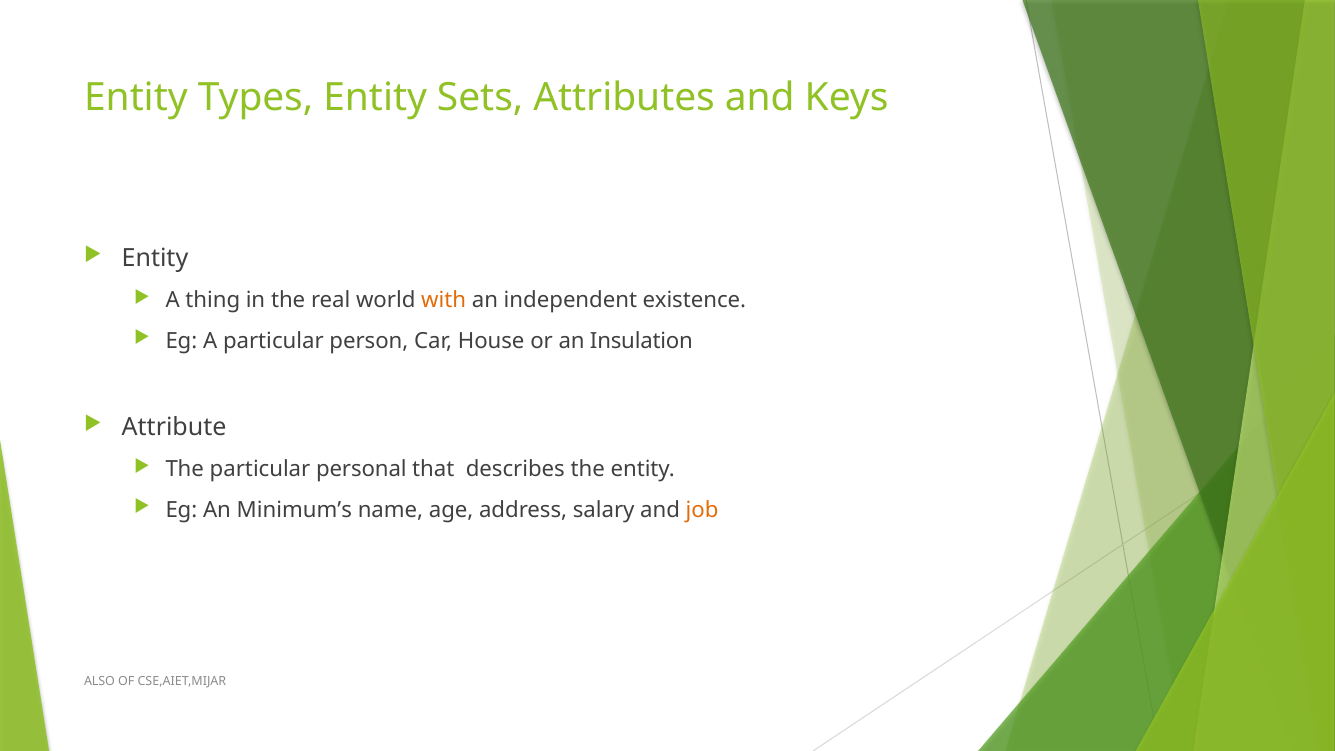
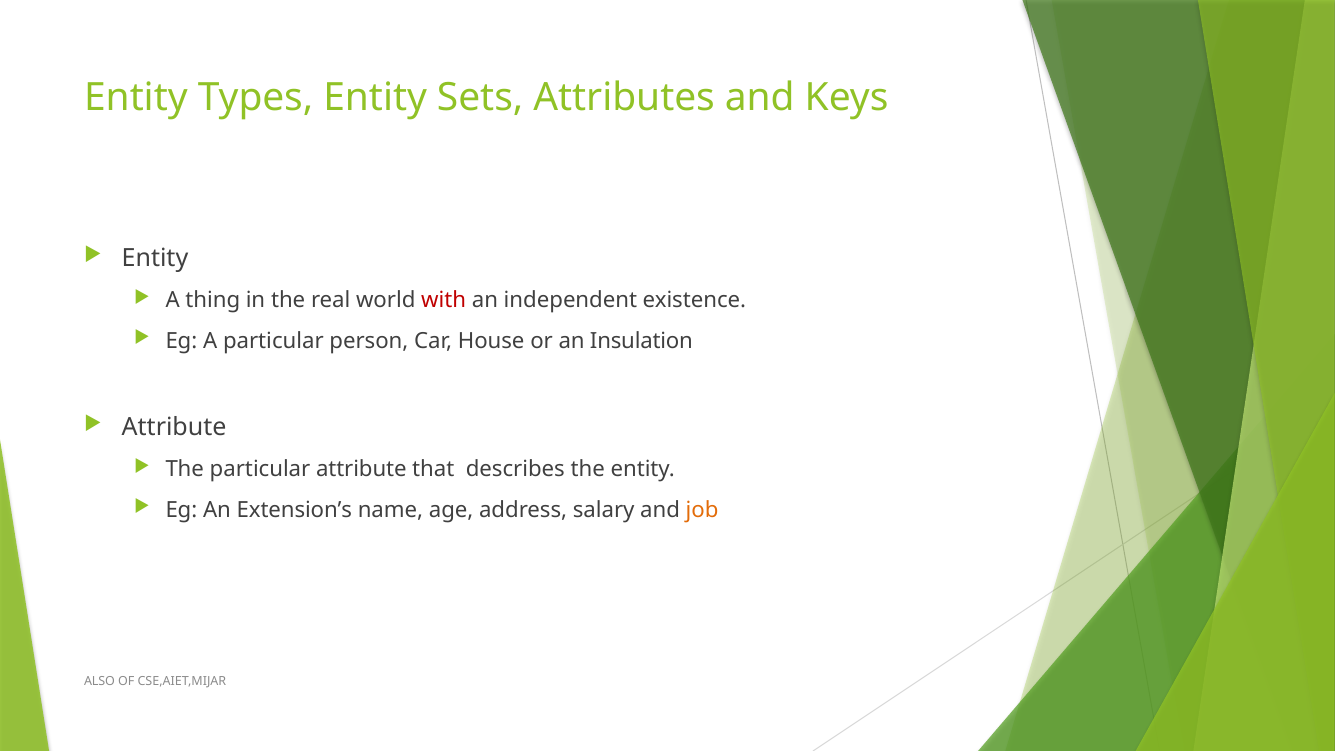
with colour: orange -> red (444, 300)
particular personal: personal -> attribute (361, 470)
Minimum’s: Minimum’s -> Extension’s (294, 510)
